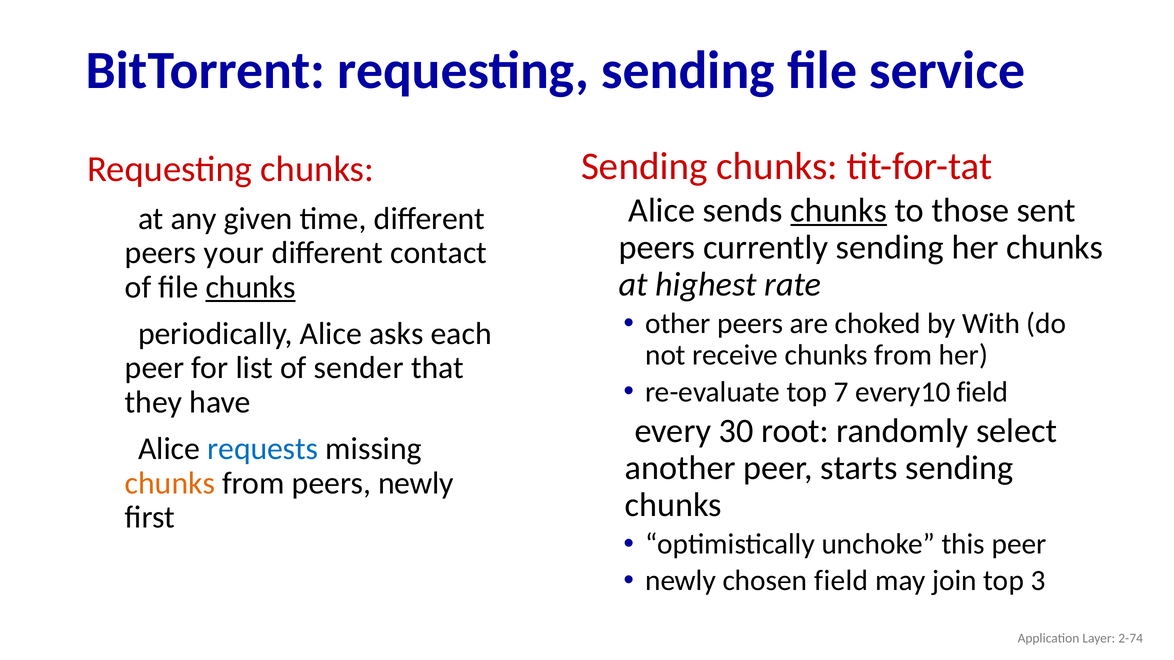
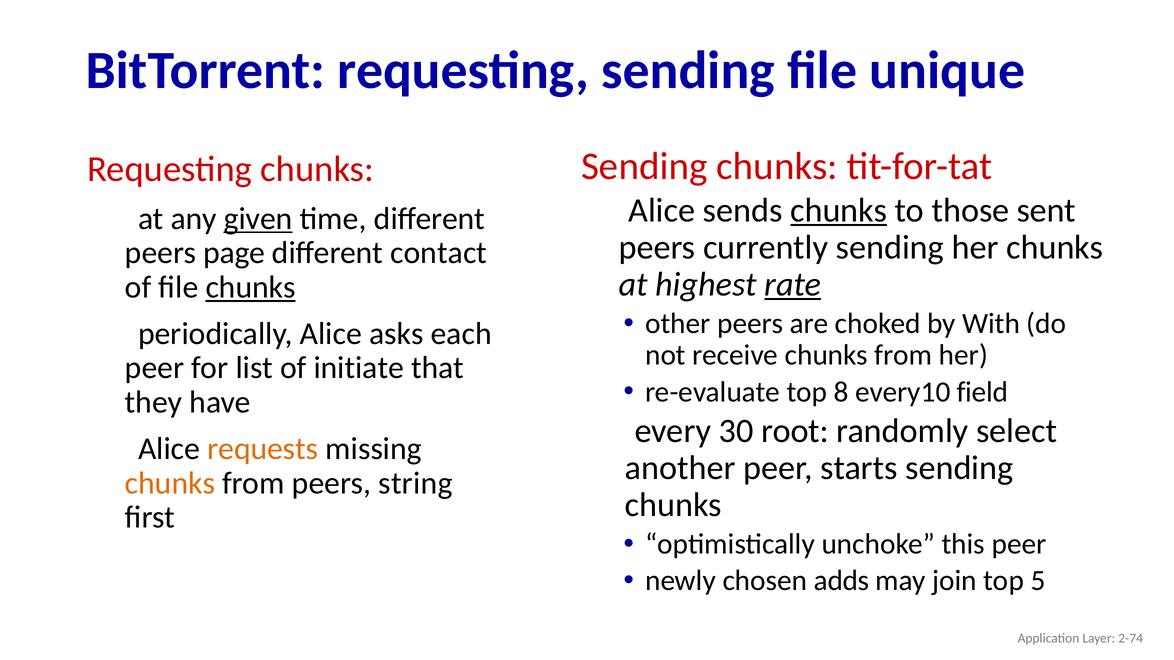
service: service -> unique (947, 71)
given underline: none -> present (258, 219)
your: your -> page (234, 253)
rate underline: none -> present (793, 285)
sender: sender -> initiate (359, 368)
7: 7 -> 8 (841, 392)
requests colour: blue -> orange (263, 449)
peers newly: newly -> string (416, 483)
chosen field: field -> adds (842, 581)
3: 3 -> 5 (1038, 581)
